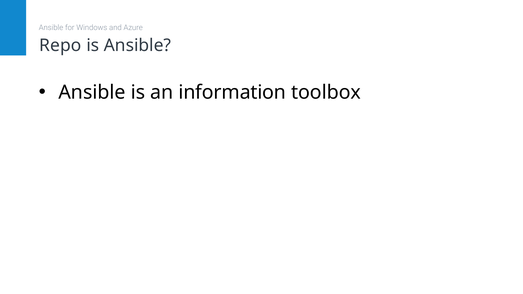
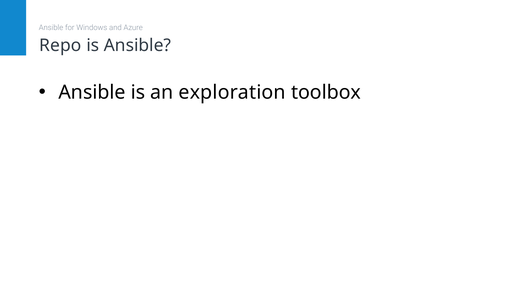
information: information -> exploration (232, 92)
